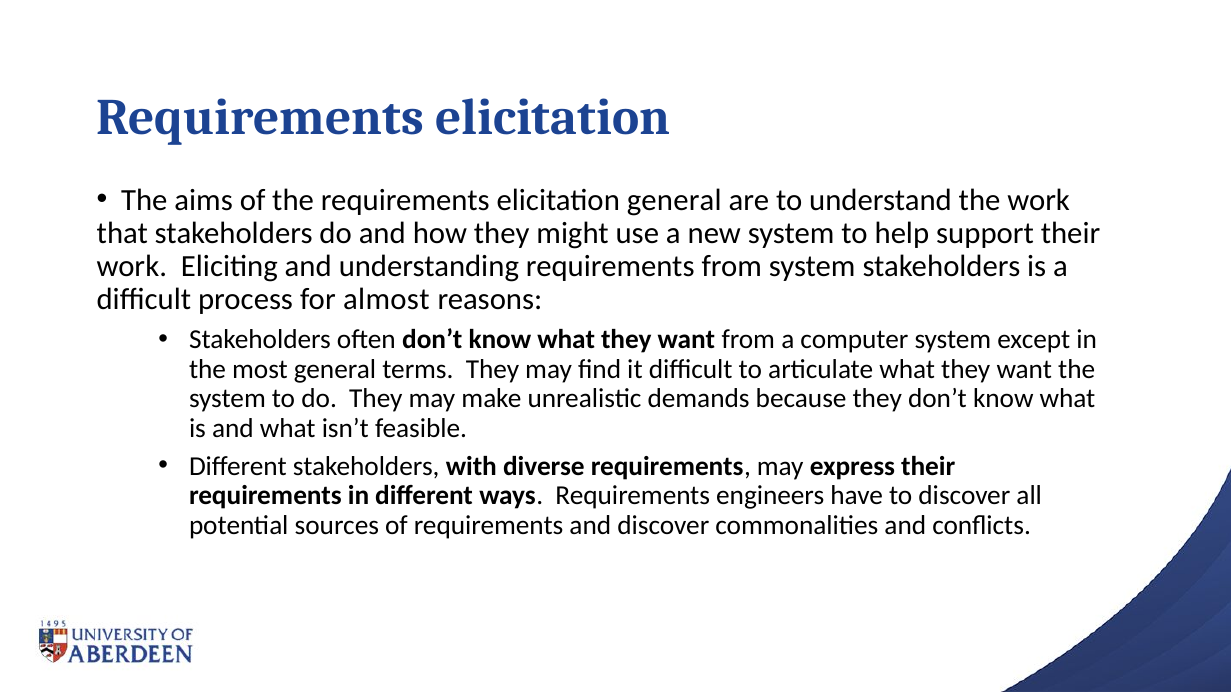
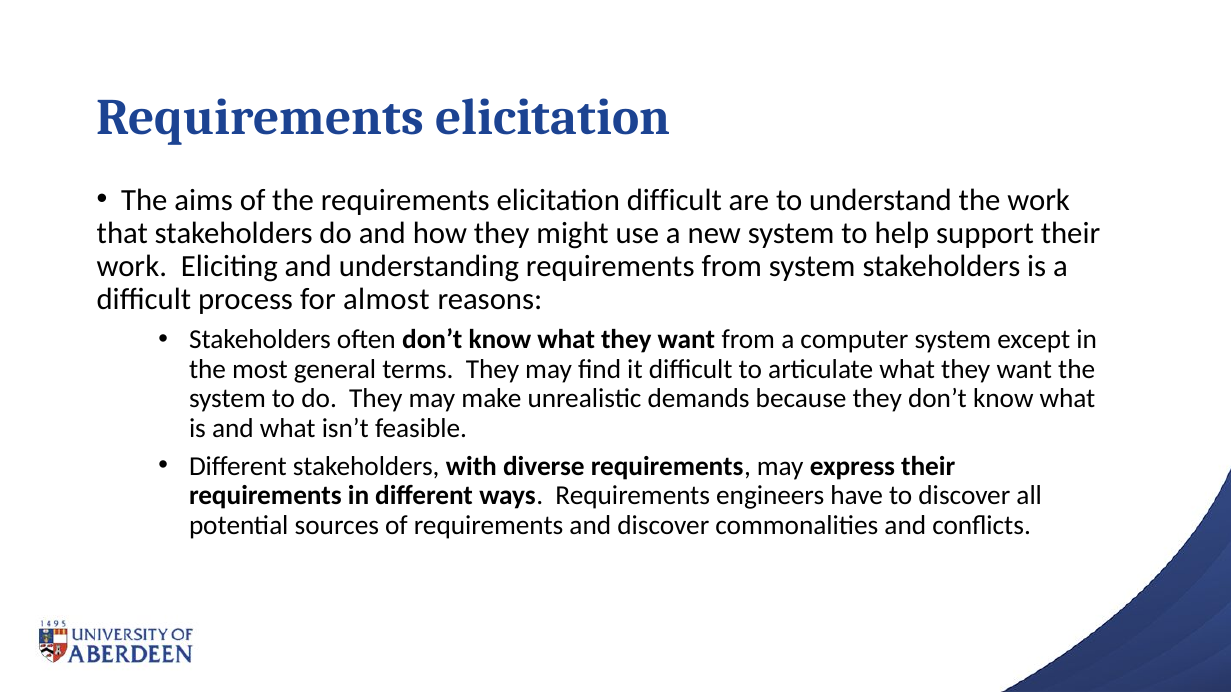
elicitation general: general -> difficult (674, 200)
